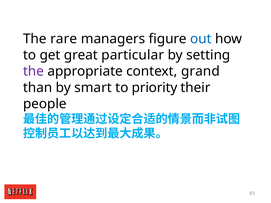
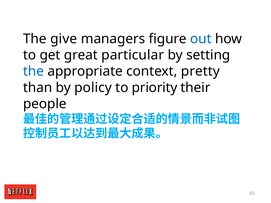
rare: rare -> give (64, 39)
the colour: purple -> blue (33, 71)
grand: grand -> pretty (200, 71)
smart: smart -> policy (93, 88)
